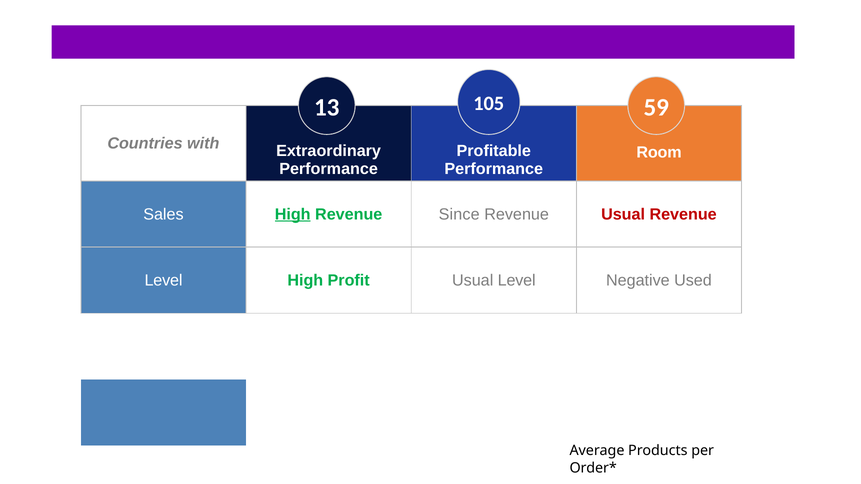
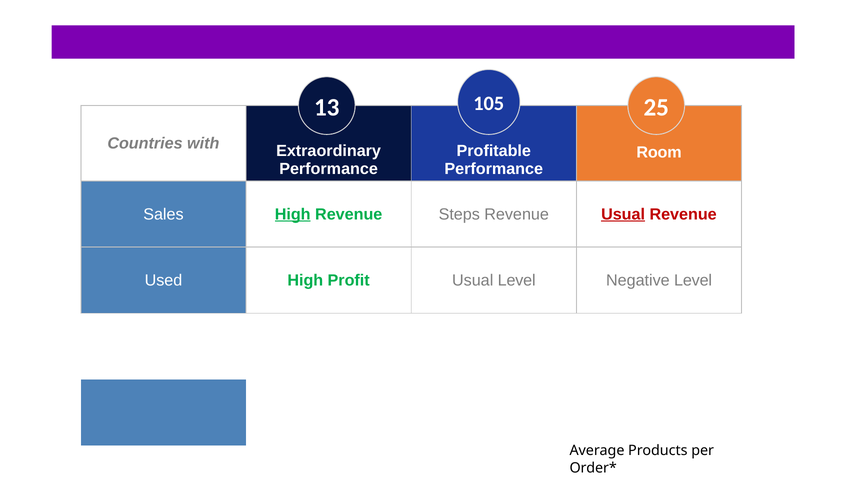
59: 59 -> 25 (656, 107)
Since: Since -> Steps (459, 214)
Usual underline: none -> present (623, 214)
Level: Level -> Used (163, 281)
Negative Used: Used -> Level (693, 281)
